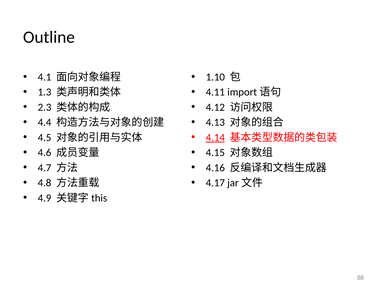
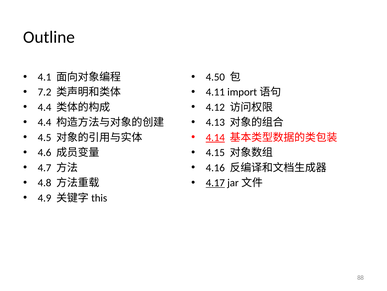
1.10: 1.10 -> 4.50 (215, 77)
1.3: 1.3 -> 7.2 (45, 92)
2.3: 2.3 -> 4.4 (45, 107)
4.17 underline: none -> present (215, 182)
